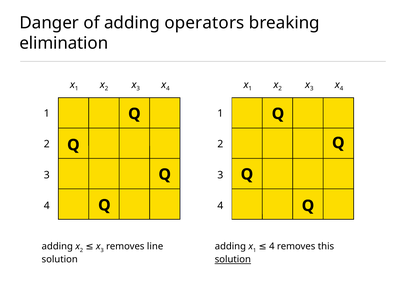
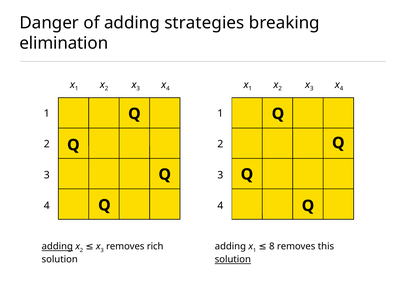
operators: operators -> strategies (204, 23)
adding underline: none -> present (57, 247)
line: line -> rich (155, 247)
1 4: 4 -> 8 (272, 247)
